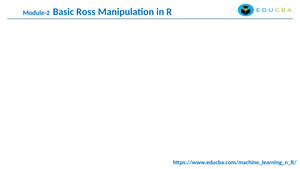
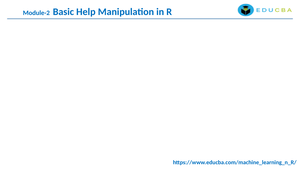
Ross: Ross -> Help (86, 12)
